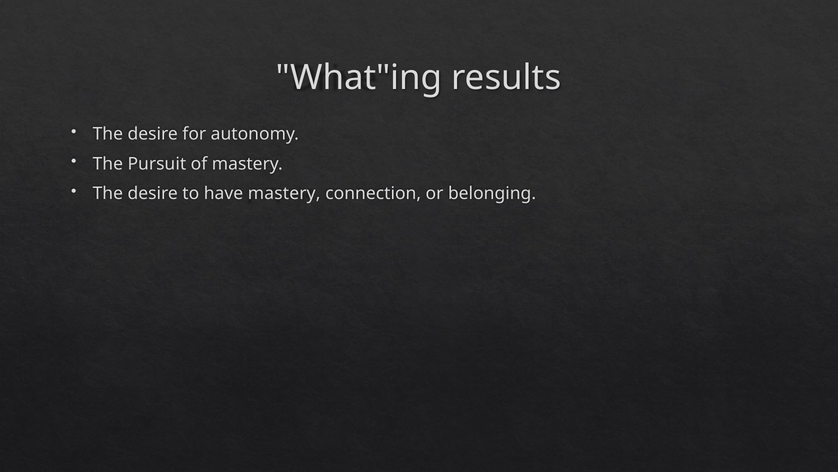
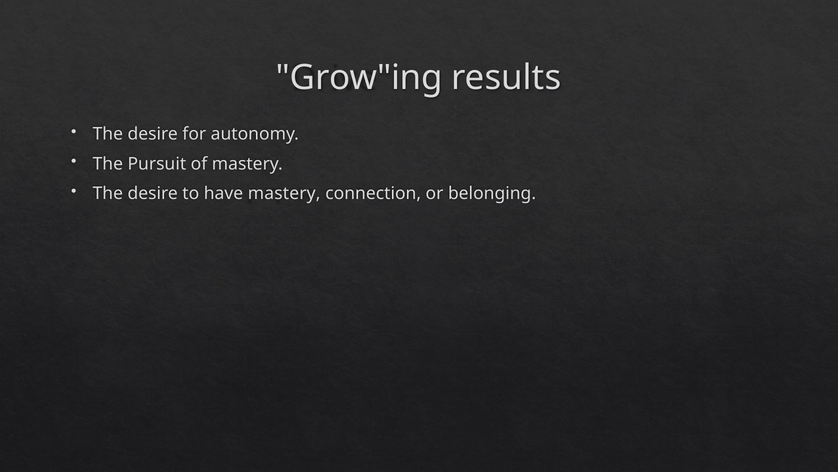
What"ing: What"ing -> Grow"ing (359, 78)
